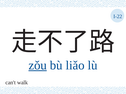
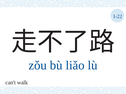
zǒu underline: present -> none (38, 66)
